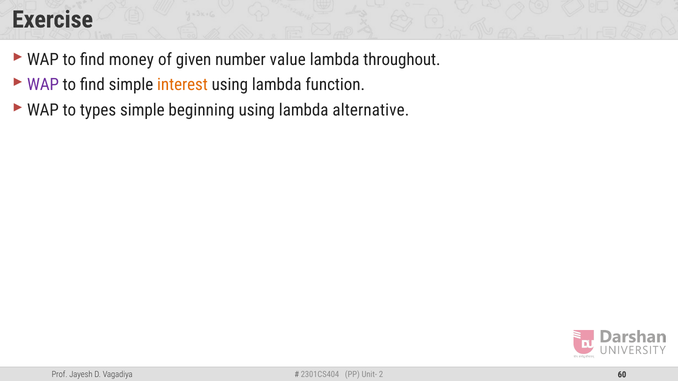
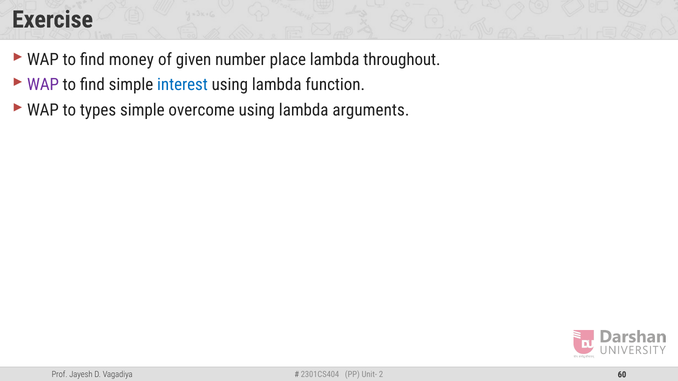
value: value -> place (288, 60)
interest colour: orange -> blue (182, 85)
beginning: beginning -> overcome (202, 110)
alternative: alternative -> arguments (371, 110)
